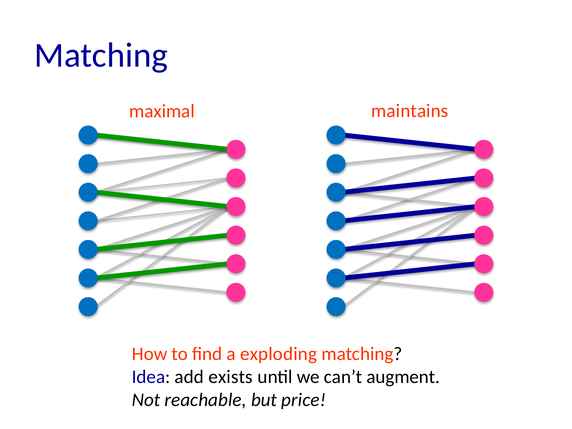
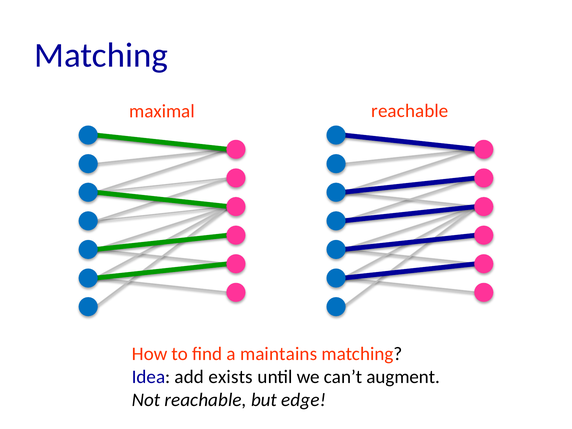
maximal maintains: maintains -> reachable (410, 111)
exploding: exploding -> maintains (279, 354)
price: price -> edge (304, 400)
